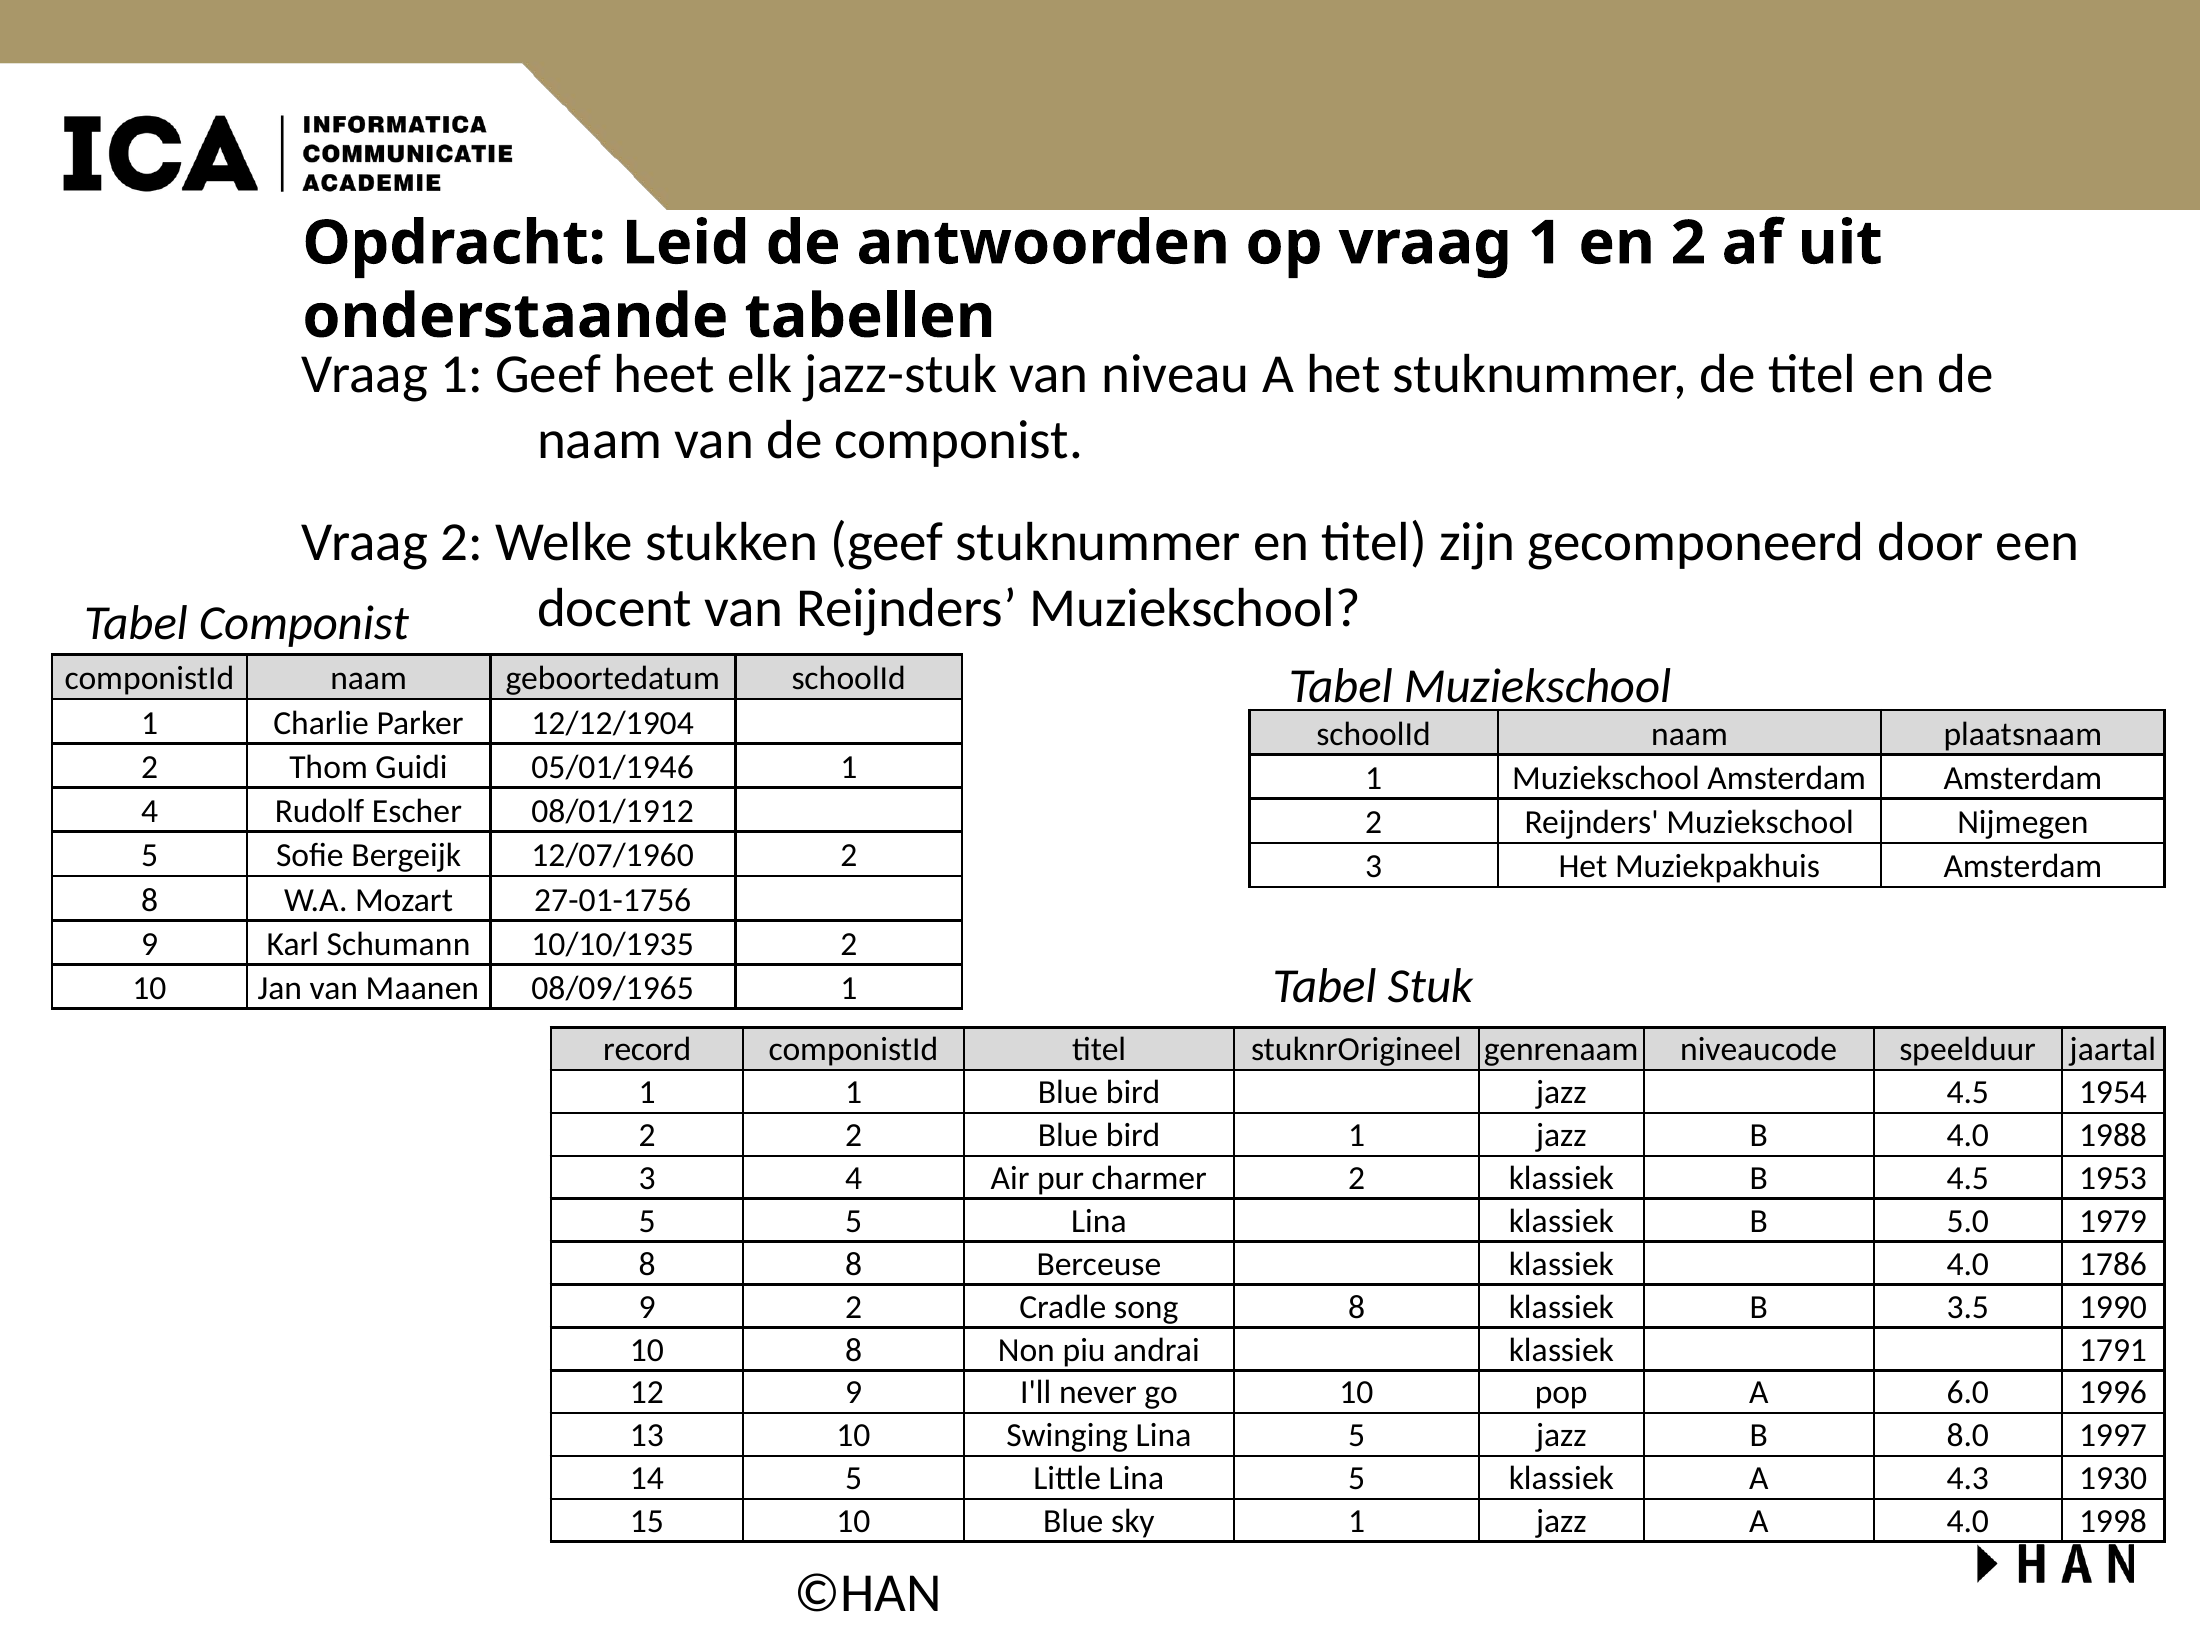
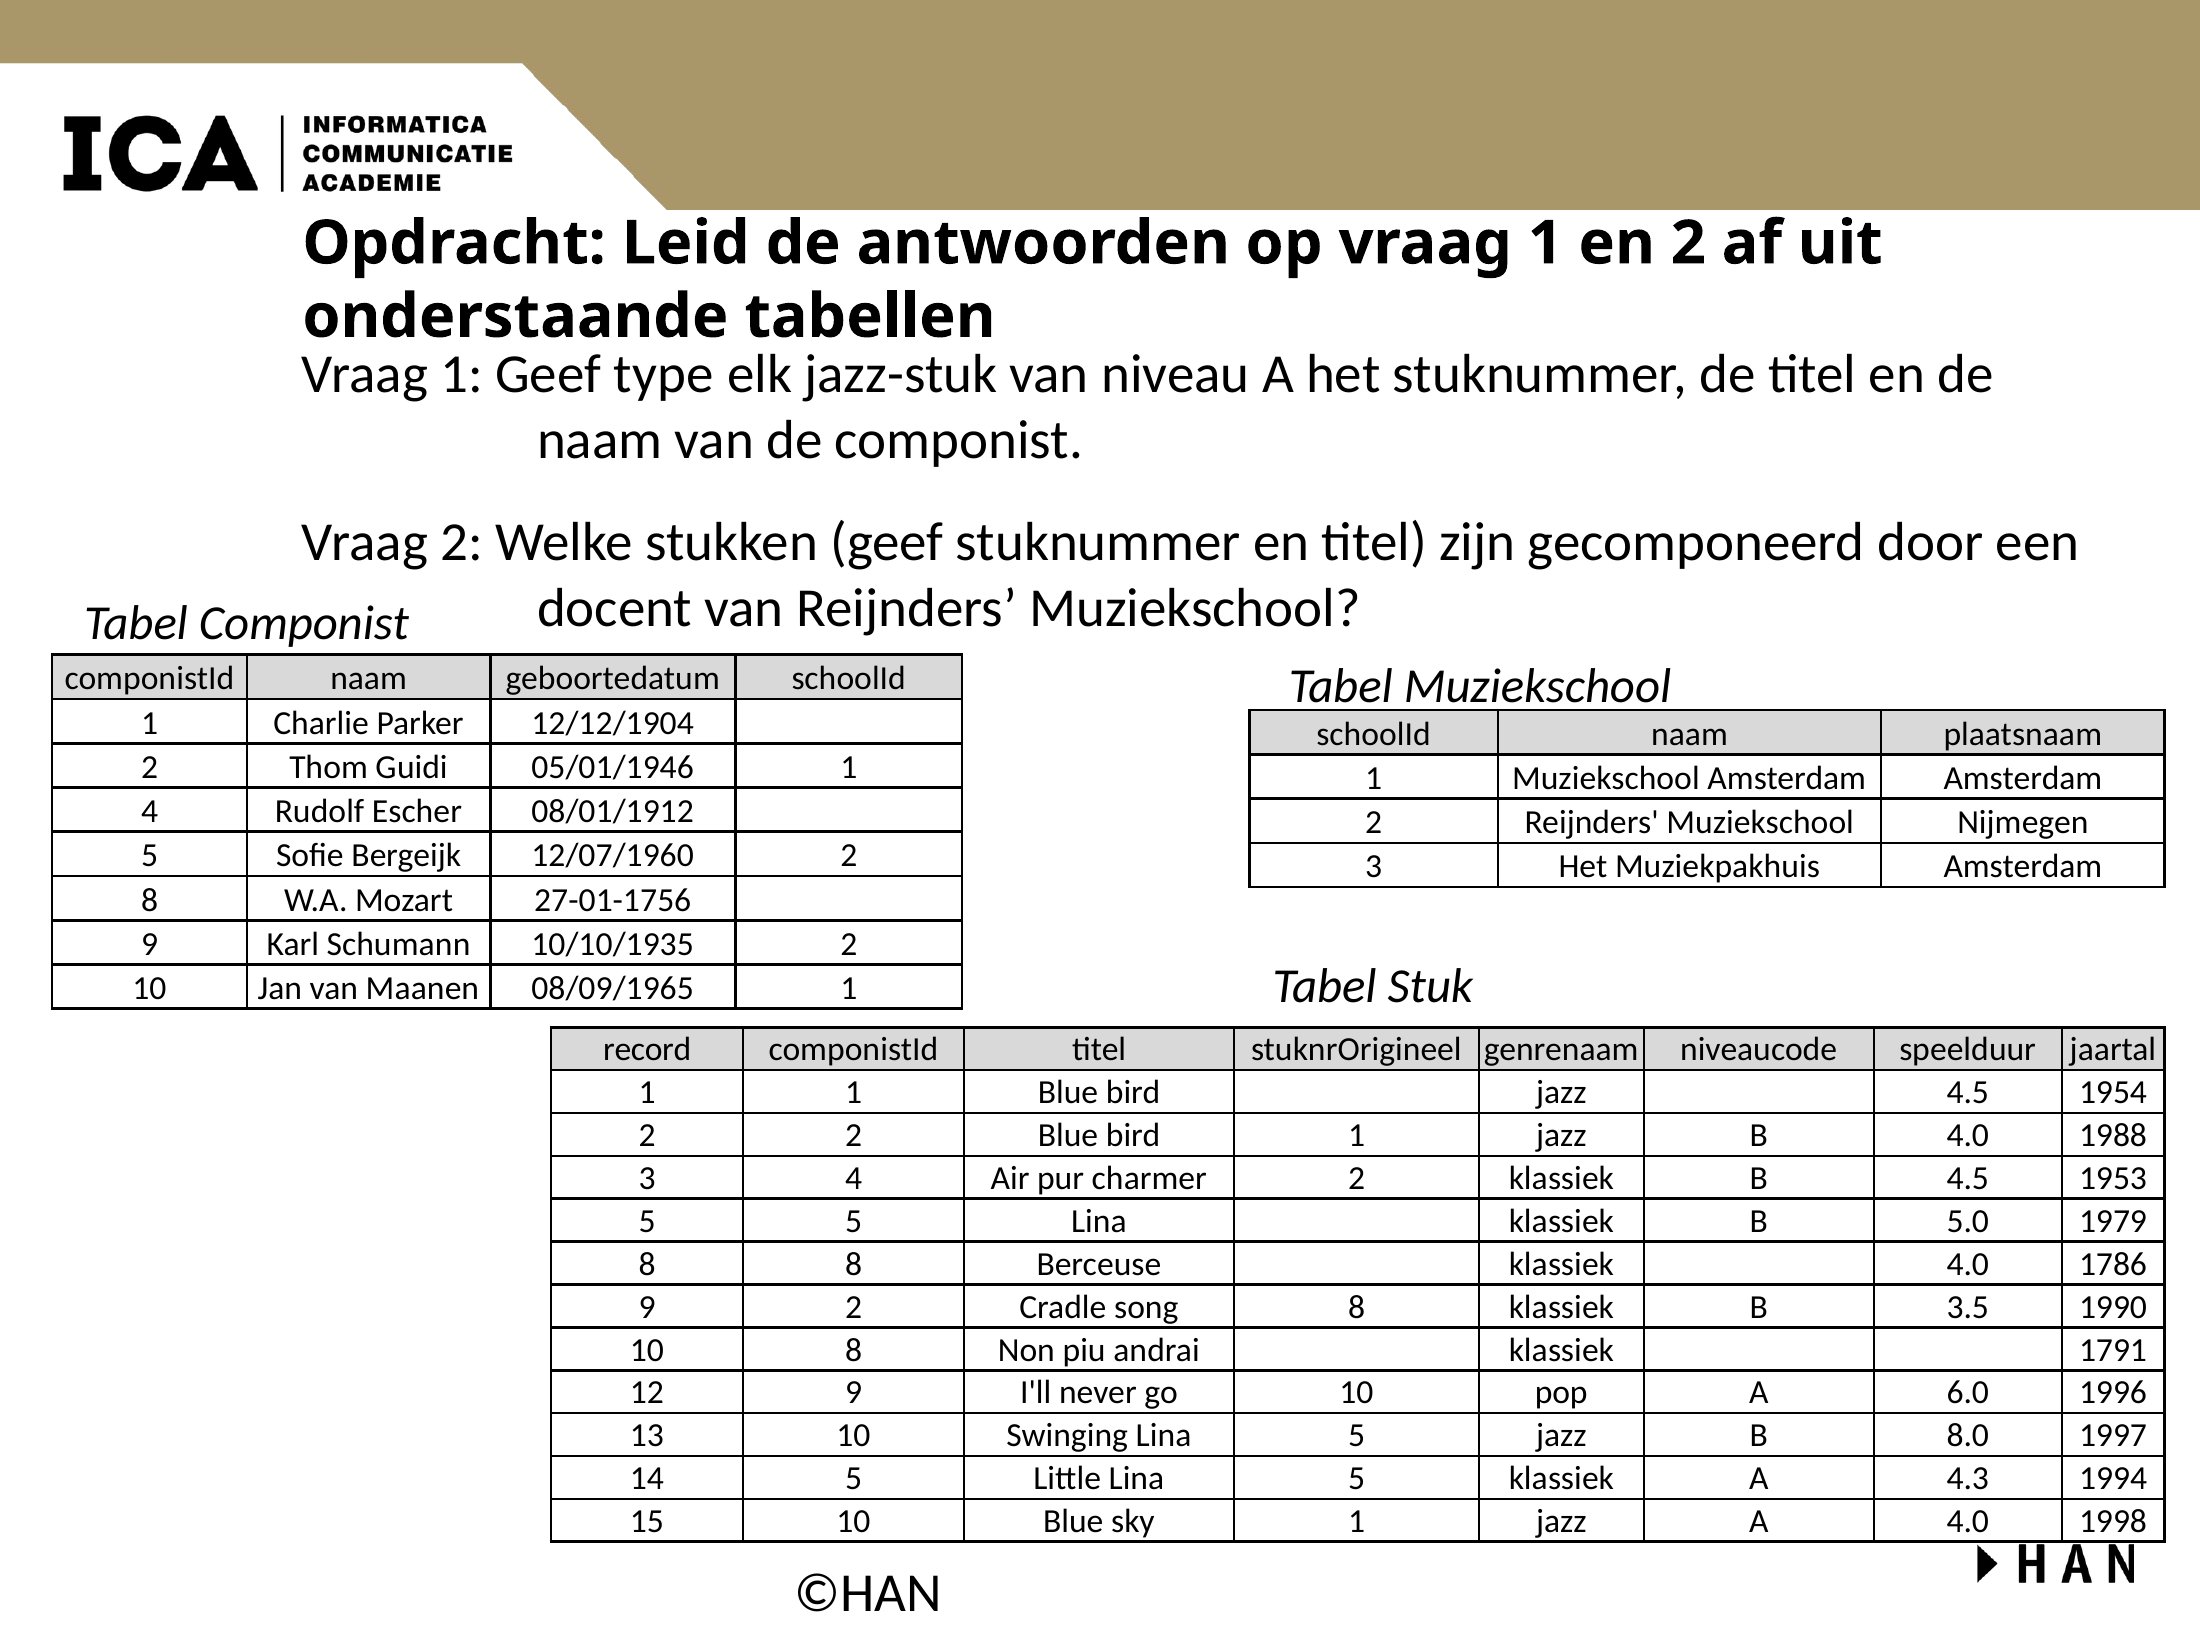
heet: heet -> type (664, 374)
1930: 1930 -> 1994 (2113, 1479)
